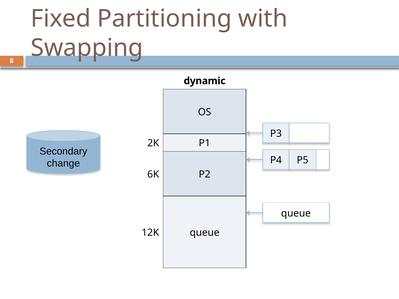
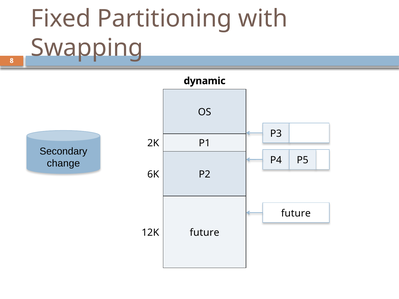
queue: queue -> future (296, 213)
12K queue: queue -> future (205, 233)
